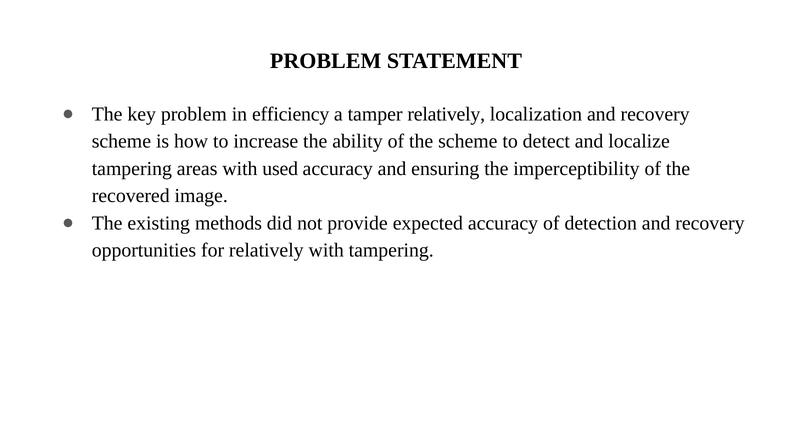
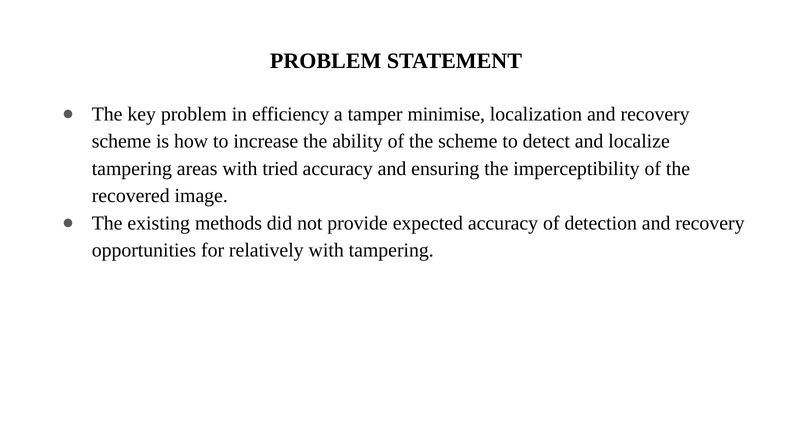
tamper relatively: relatively -> minimise (446, 114)
used: used -> tried (280, 169)
